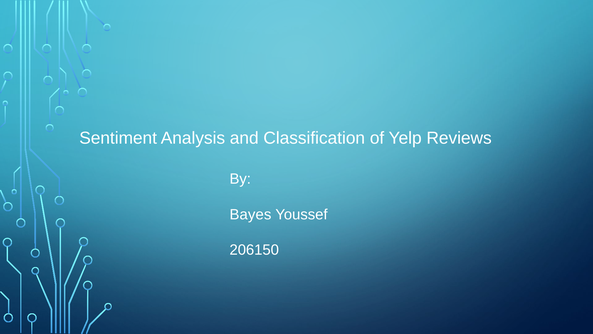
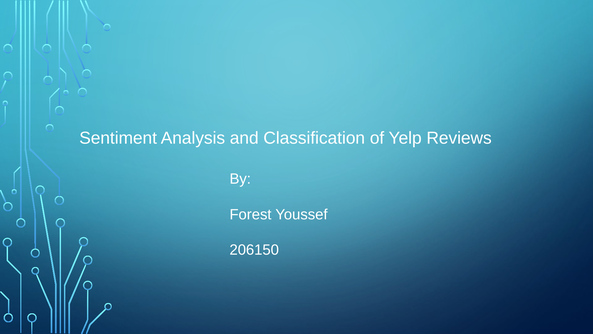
Bayes: Bayes -> Forest (251, 214)
